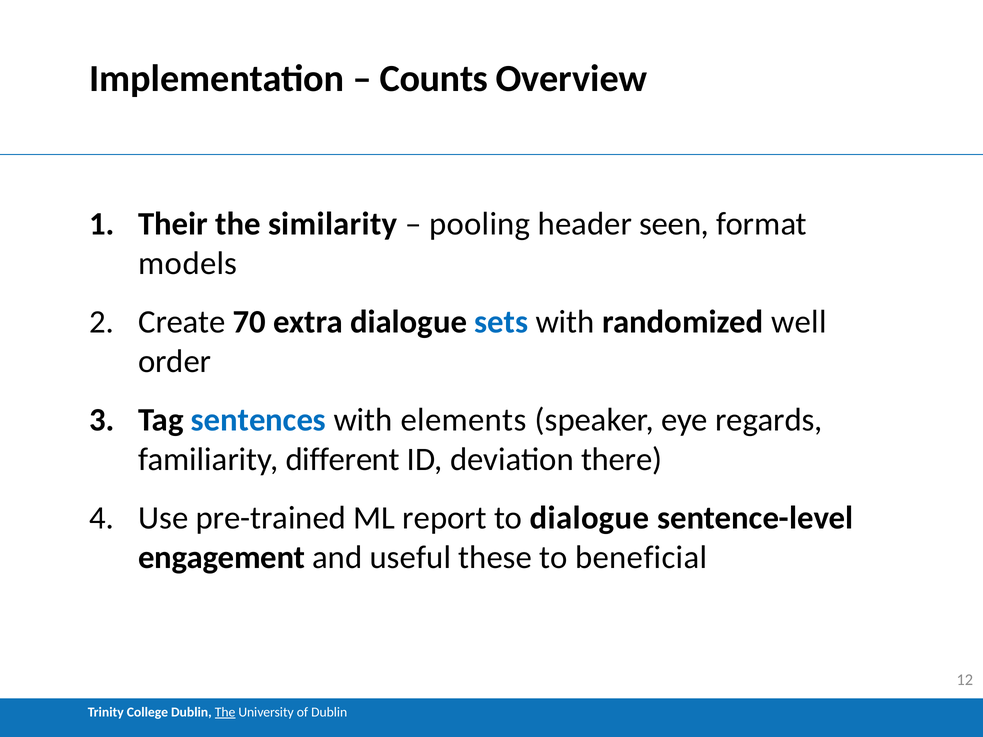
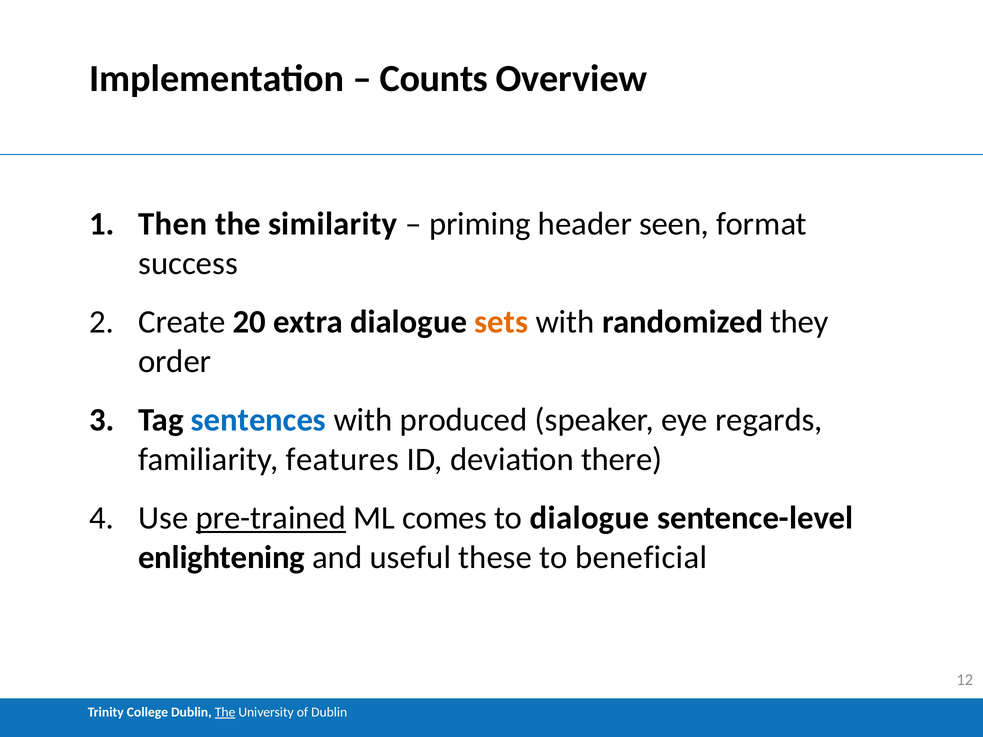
Their: Their -> Then (173, 224)
pooling: pooling -> priming (480, 224)
models: models -> success (188, 263)
70: 70 -> 20 (249, 322)
sets colour: blue -> orange (501, 322)
well: well -> they (799, 322)
elements: elements -> produced (464, 420)
different: different -> features (342, 459)
pre-trained underline: none -> present (271, 518)
report: report -> comes (445, 518)
engagement: engagement -> enlightening (222, 557)
